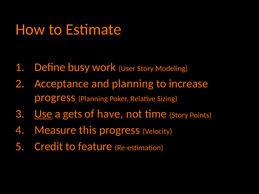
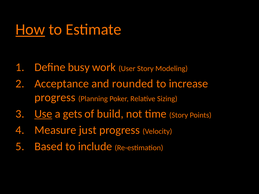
How underline: none -> present (30, 30)
and planning: planning -> rounded (133, 84)
have: have -> build (110, 114)
this: this -> just (88, 130)
Credit: Credit -> Based (49, 147)
feature: feature -> include (95, 147)
